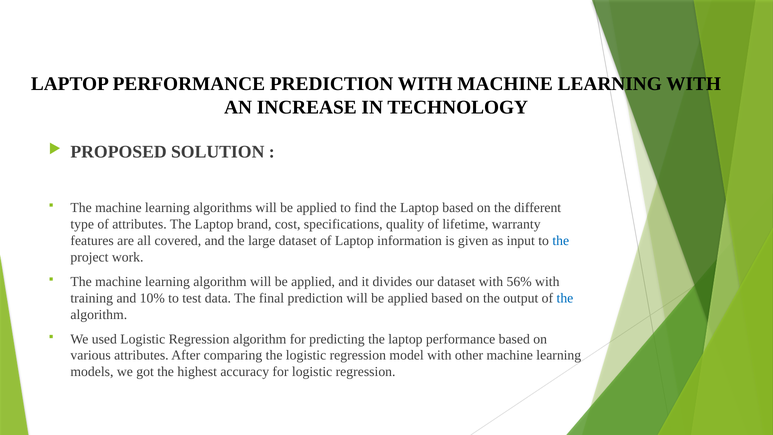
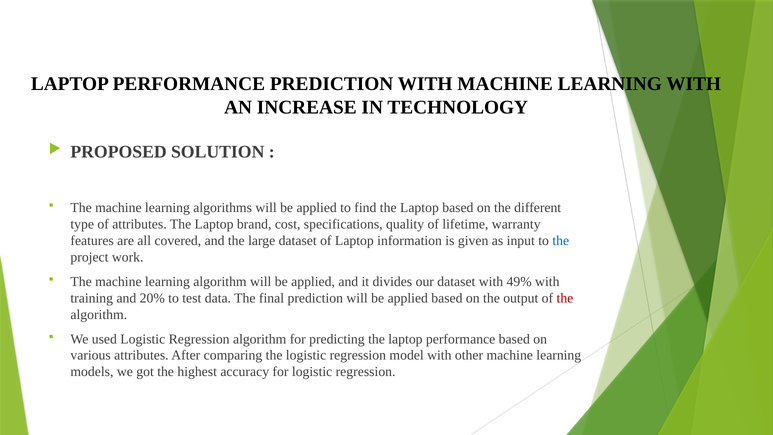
56%: 56% -> 49% (519, 281)
10%: 10% -> 20% (152, 298)
the colour: blue -> red (565, 298)
